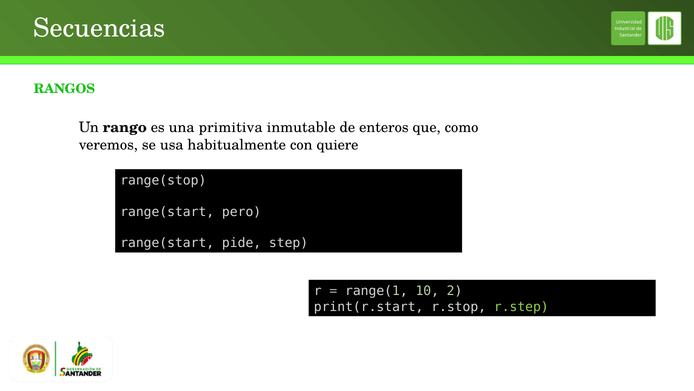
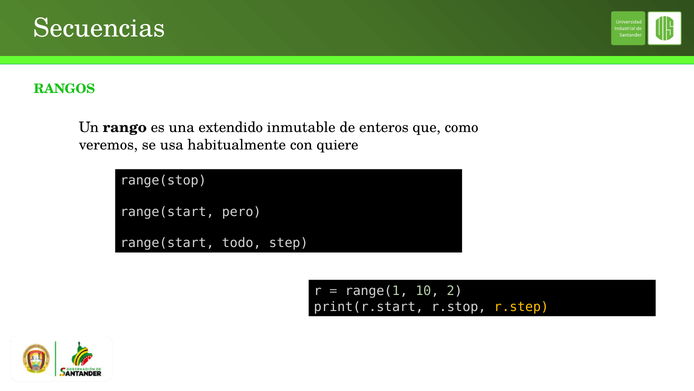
primitiva: primitiva -> extendido (231, 127)
pide: pide -> todo (242, 243)
r.step colour: light green -> yellow (521, 306)
